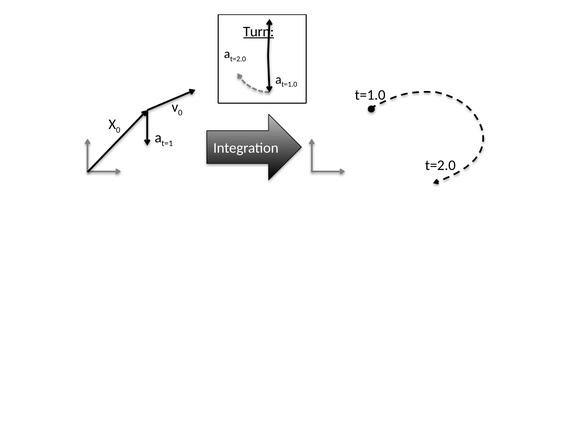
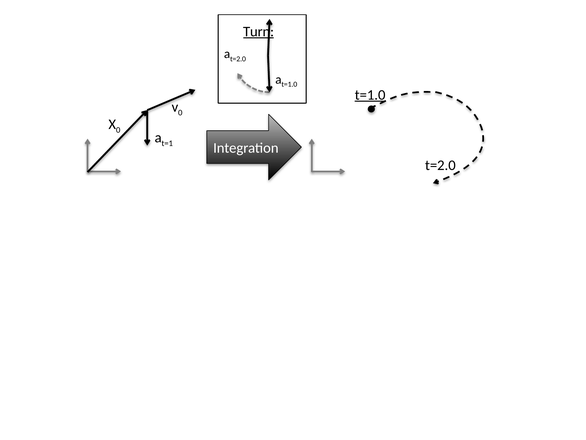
t=1.0 underline: none -> present (370, 95)
